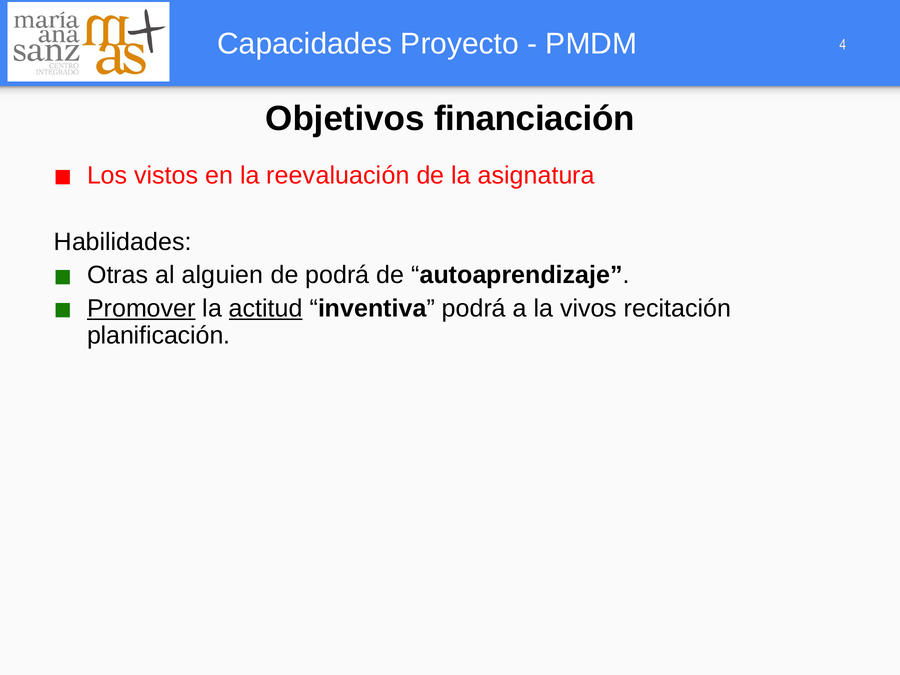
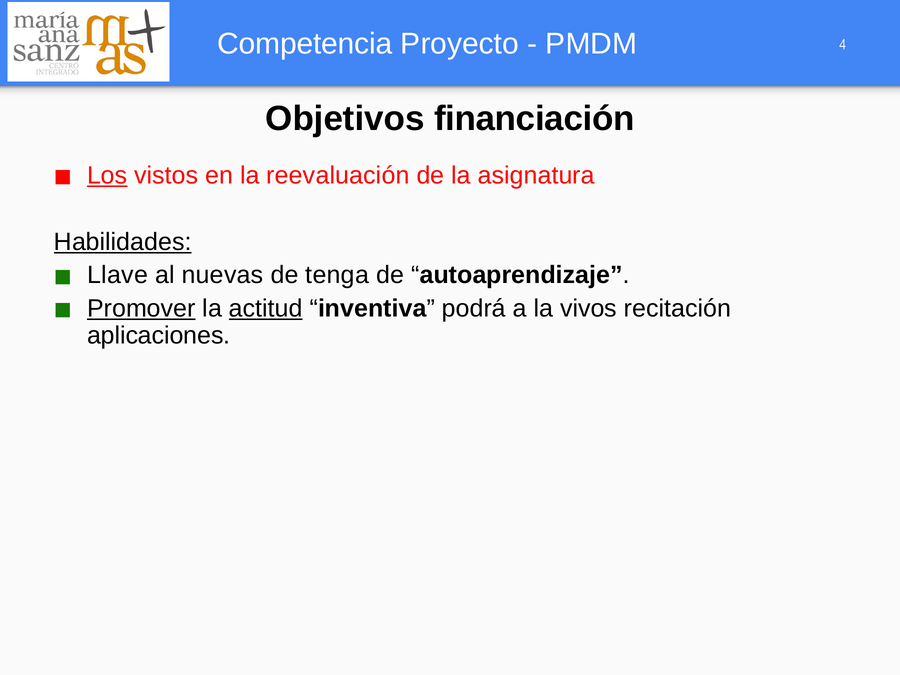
Capacidades: Capacidades -> Competencia (305, 44)
Los underline: none -> present (107, 175)
Habilidades underline: none -> present (123, 242)
Otras: Otras -> Llave (118, 275)
alguien: alguien -> nuevas (222, 275)
de podrá: podrá -> tenga (337, 275)
planificación: planificación -> aplicaciones (159, 335)
